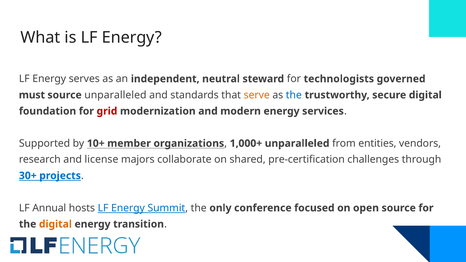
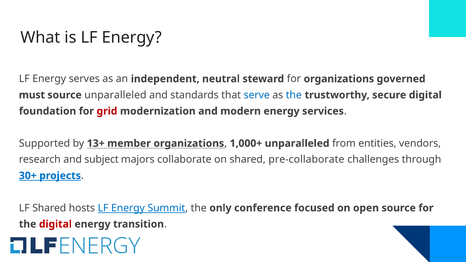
for technologists: technologists -> organizations (339, 79)
serve colour: orange -> blue (257, 95)
10+: 10+ -> 13+ (96, 143)
license: license -> subject (102, 160)
pre-certification: pre-certification -> pre-collaborate (306, 160)
LF Annual: Annual -> Shared (49, 208)
digital colour: orange -> red (55, 224)
